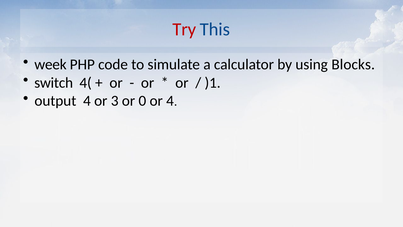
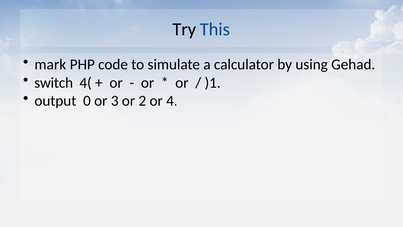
Try colour: red -> black (184, 29)
week: week -> mark (50, 65)
Blocks: Blocks -> Gehad (353, 65)
output 4: 4 -> 0 (87, 101)
0: 0 -> 2 (142, 101)
